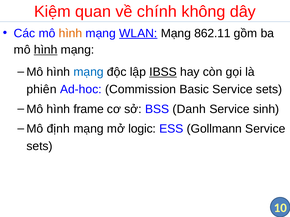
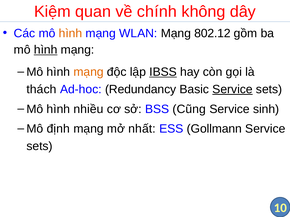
WLAN underline: present -> none (138, 33)
862.11: 862.11 -> 802.12 (212, 33)
mạng colour: blue -> orange (89, 72)
phiên: phiên -> thách (42, 89)
Commission: Commission -> Redundancy (141, 89)
Service underline: none -> present (233, 89)
frame: frame -> nhiều (88, 109)
Danh: Danh -> Cũng (189, 109)
logic: logic -> nhất (142, 129)
